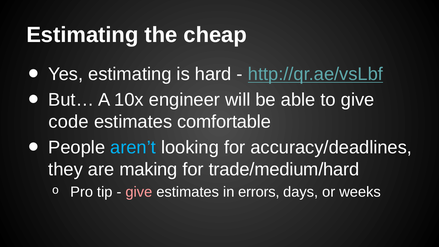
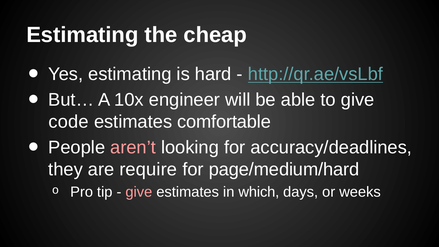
aren’t colour: light blue -> pink (133, 147)
making: making -> require (148, 169)
trade/medium/hard: trade/medium/hard -> page/medium/hard (284, 169)
errors: errors -> which (259, 192)
